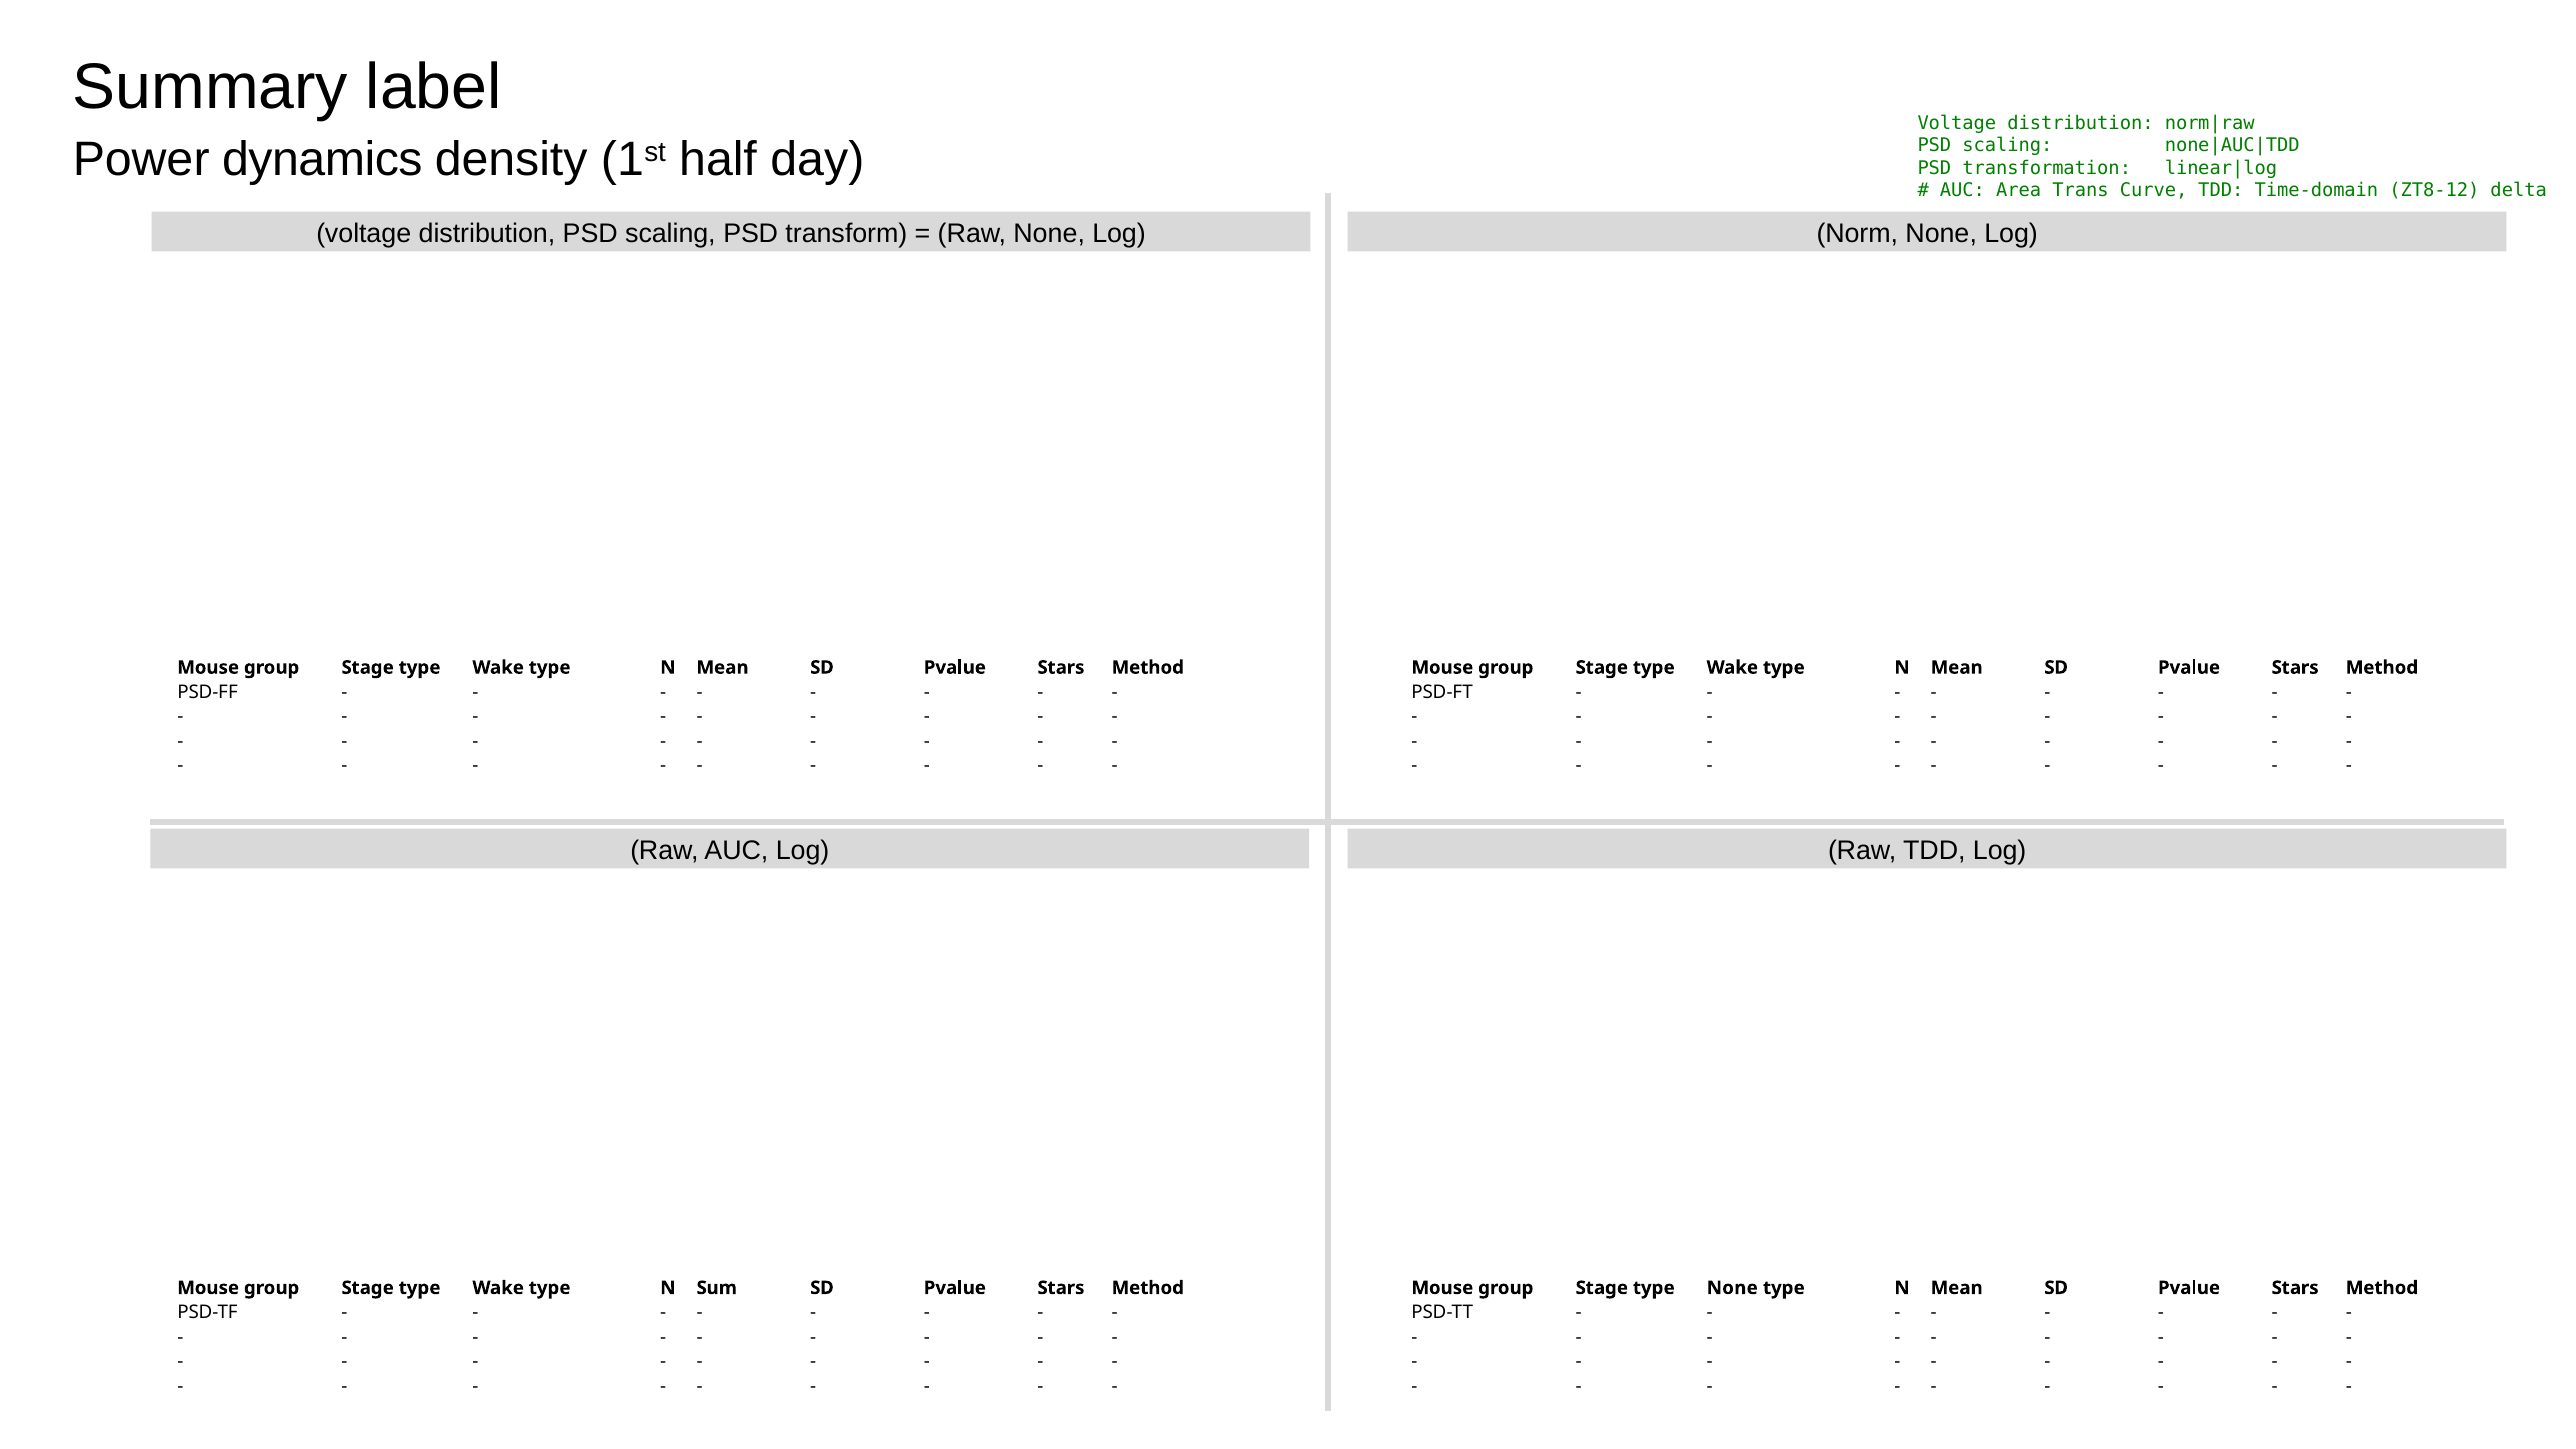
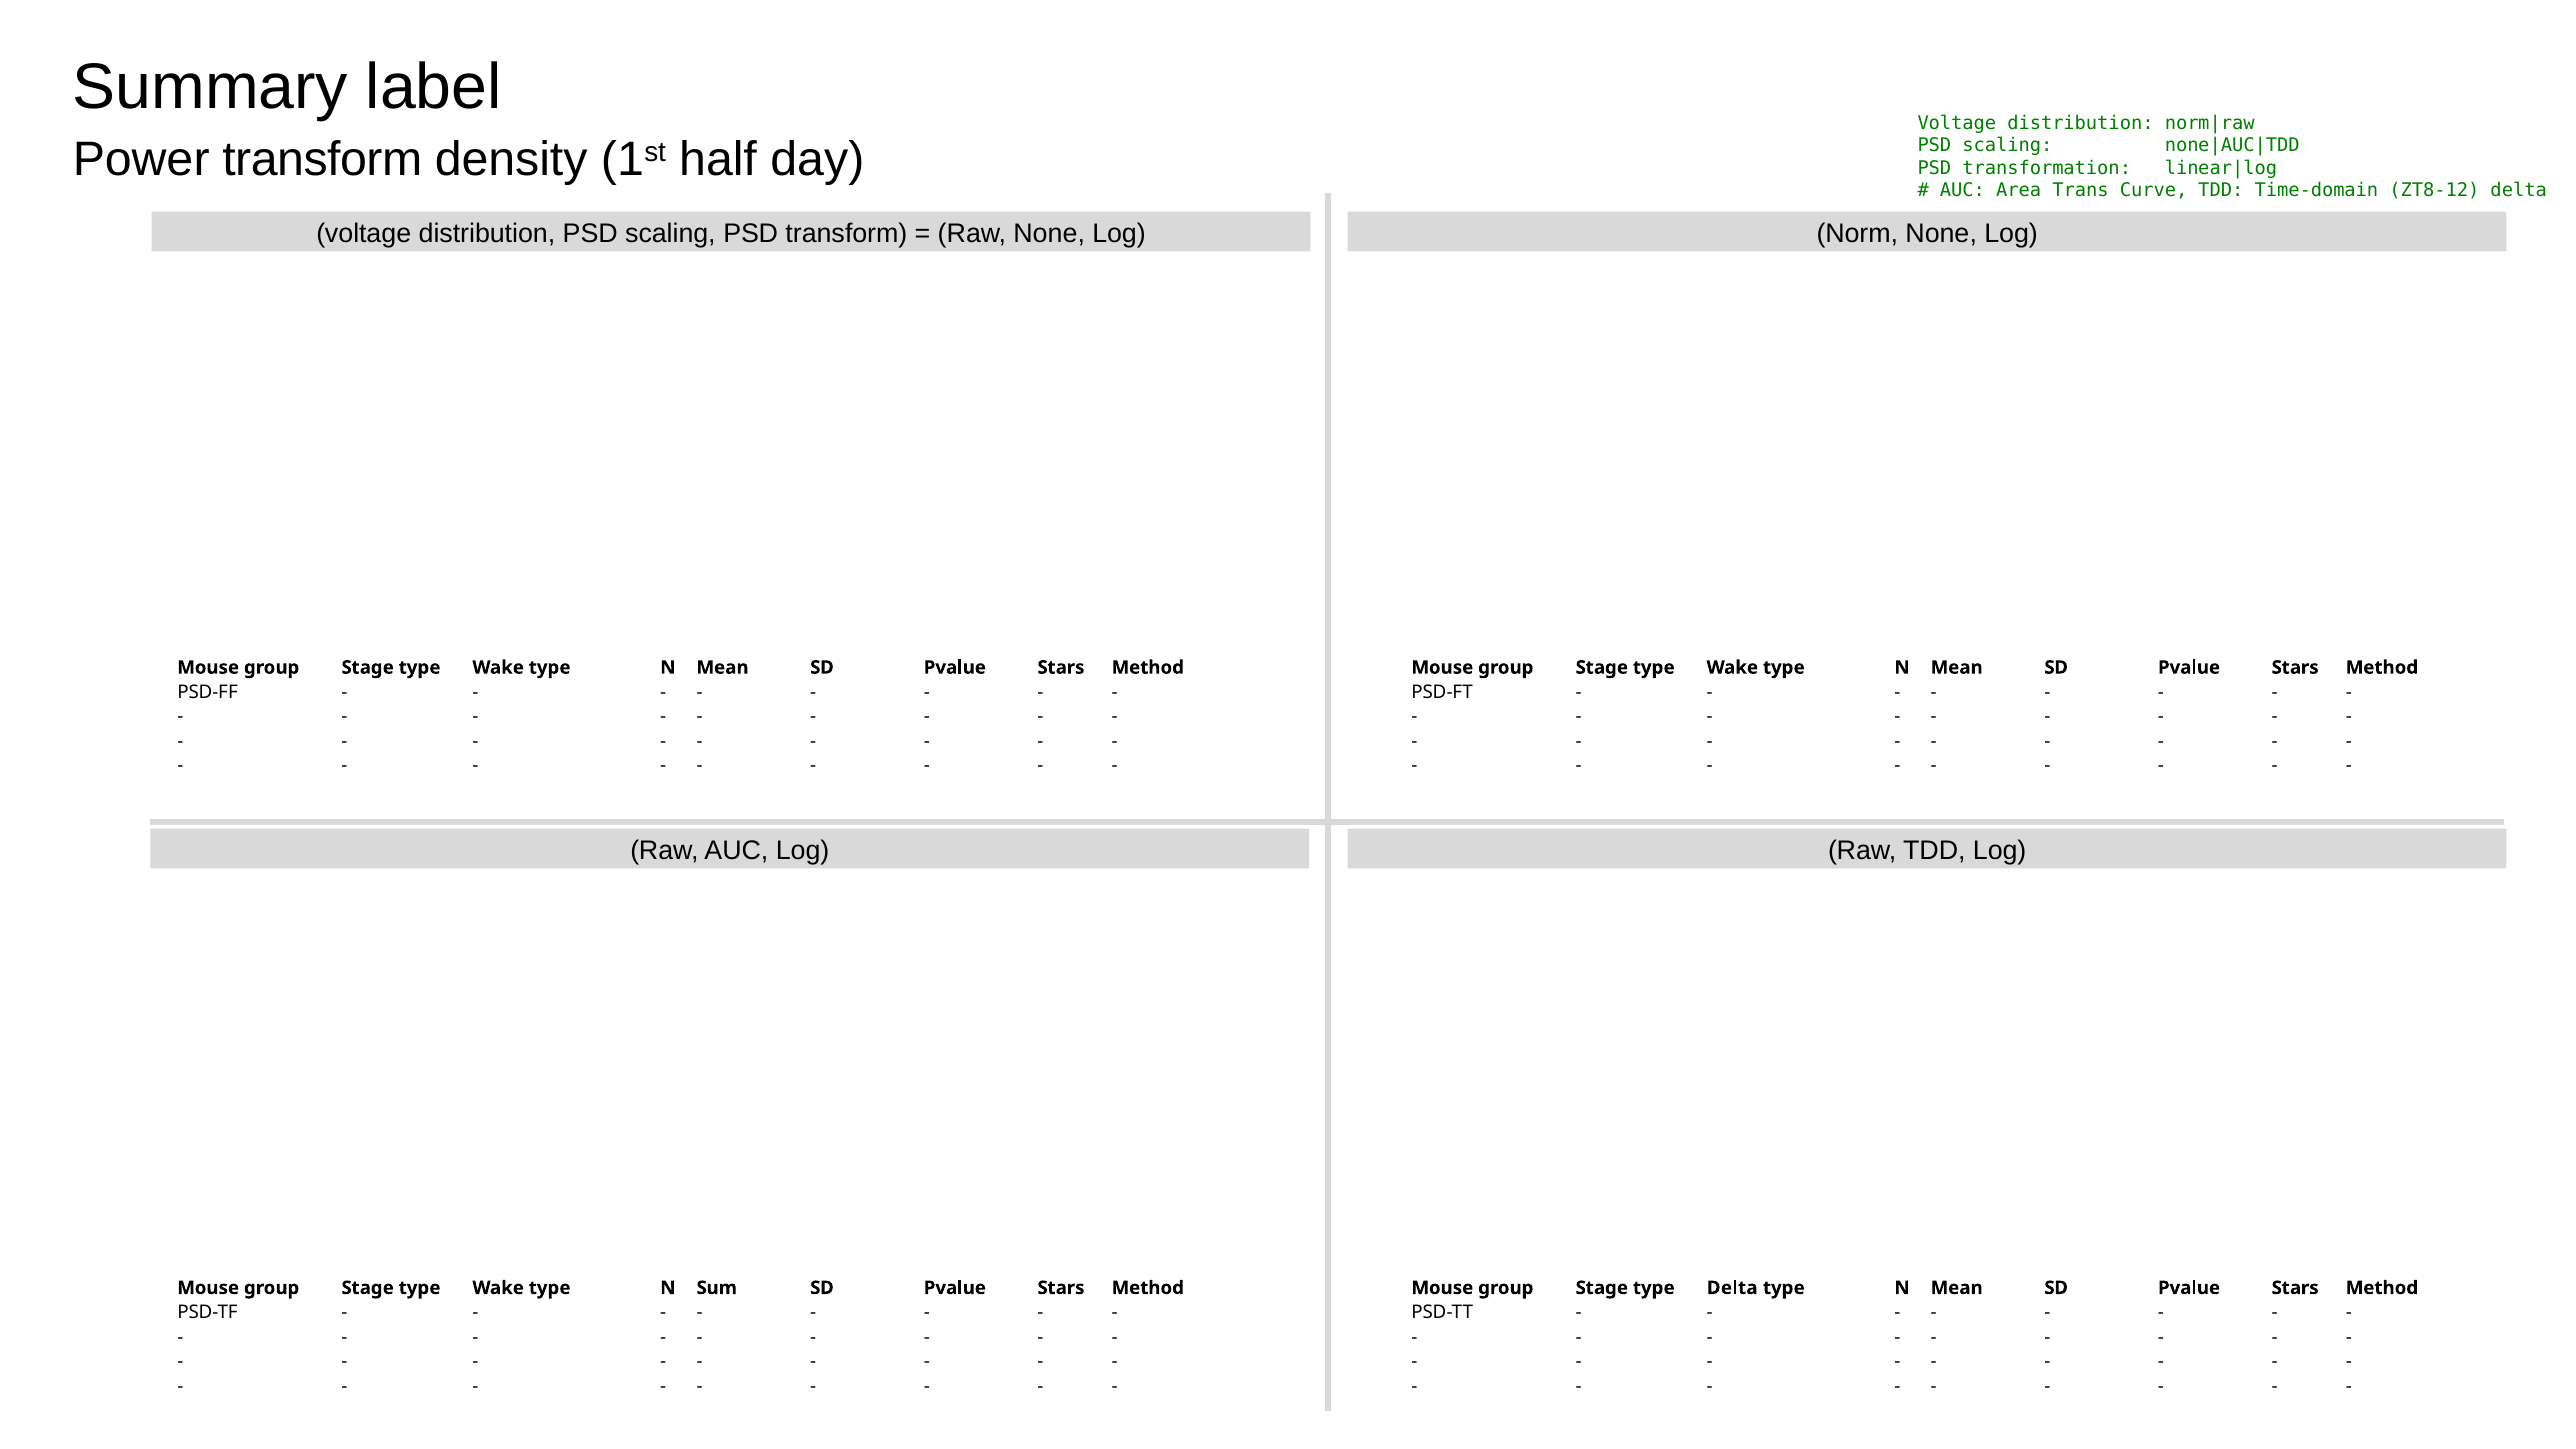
Power dynamics: dynamics -> transform (322, 160)
type None: None -> Delta (1732, 1288)
